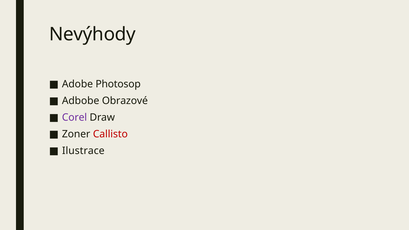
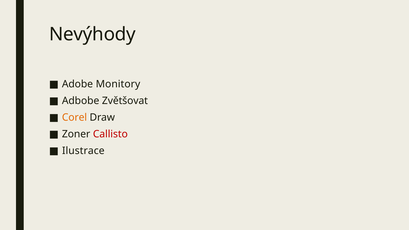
Photosop: Photosop -> Monitory (118, 84)
Obrazové: Obrazové -> Zvětšovat (125, 101)
Corel colour: purple -> orange (75, 117)
